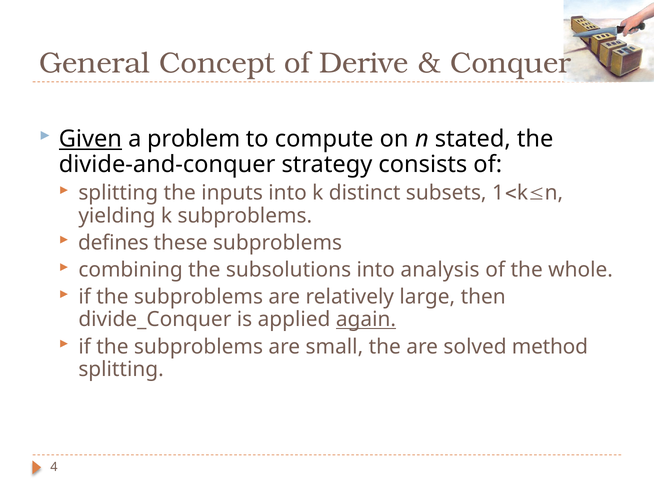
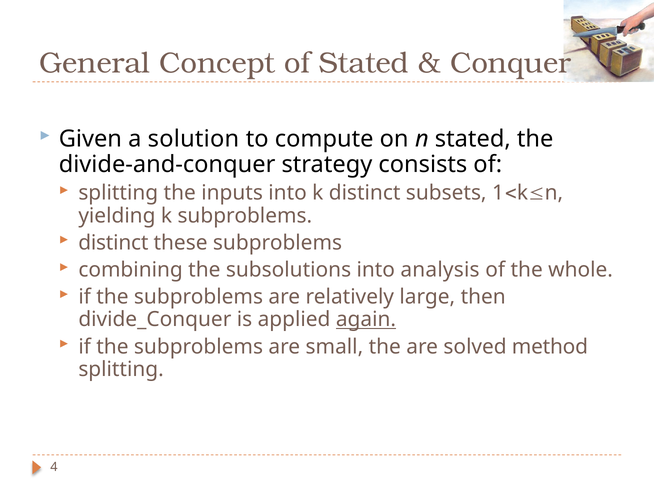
of Derive: Derive -> Stated (364, 63)
Given underline: present -> none (90, 139)
problem: problem -> solution (193, 139)
defines: defines -> distinct (113, 243)
